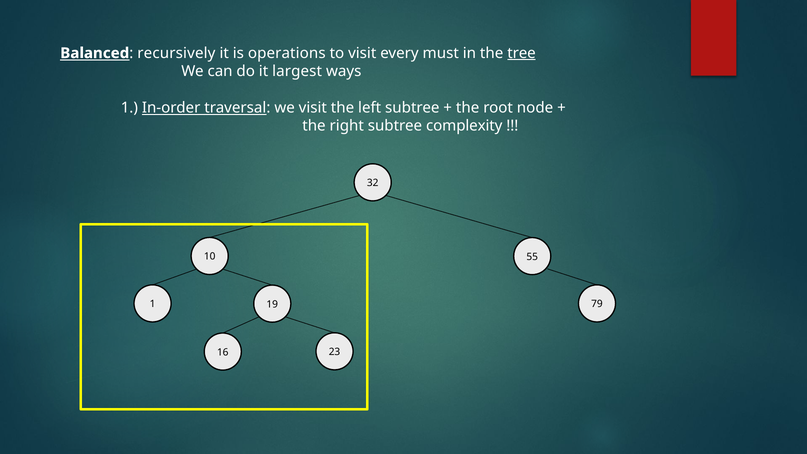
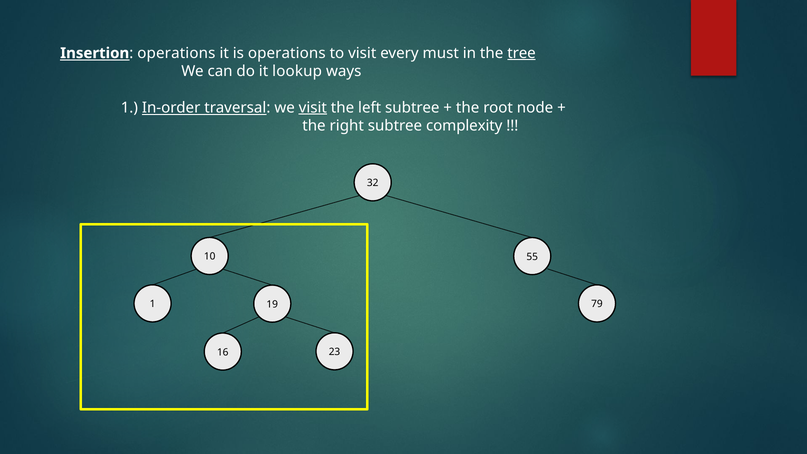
Balanced: Balanced -> Insertion (95, 53)
recursively: recursively -> operations (176, 53)
largest: largest -> lookup (297, 71)
visit underline: none -> present (313, 108)
